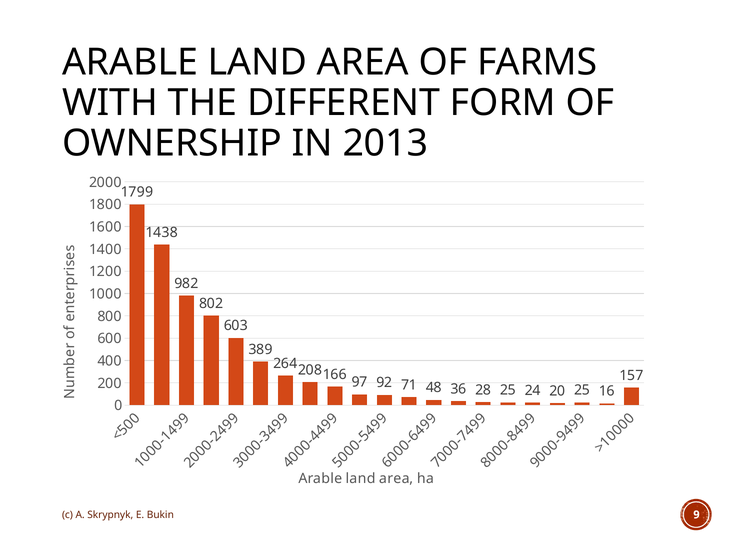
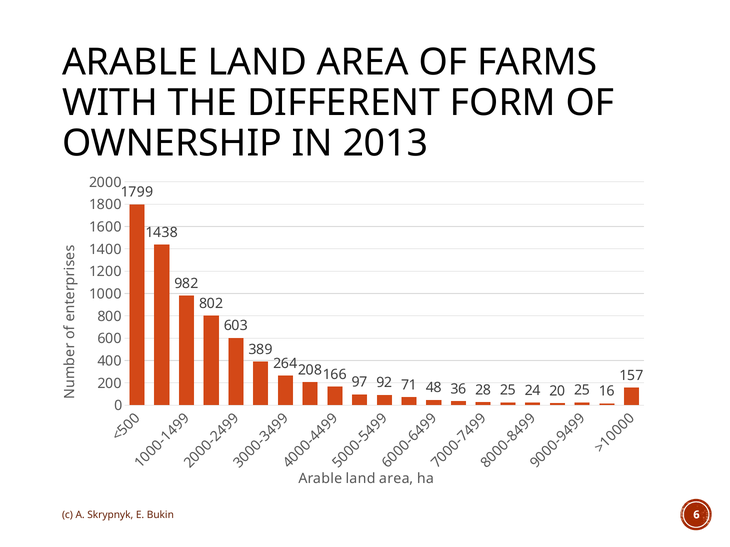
Bukin 9: 9 -> 6 (696, 515)
